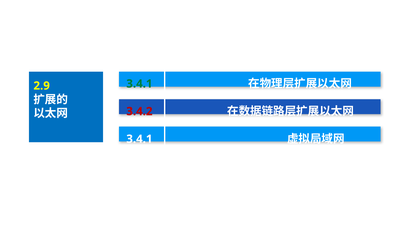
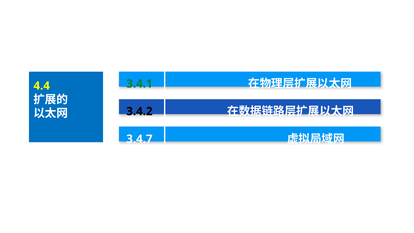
2.9: 2.9 -> 4.4 (42, 86)
3.4.2 colour: red -> black (139, 111)
3.4.1: 3.4.1 -> 3.4.7 (139, 139)
